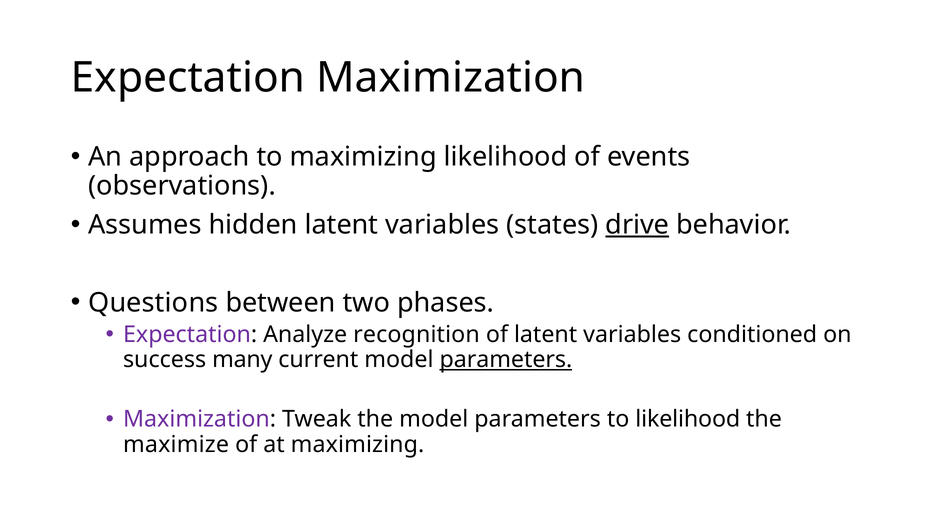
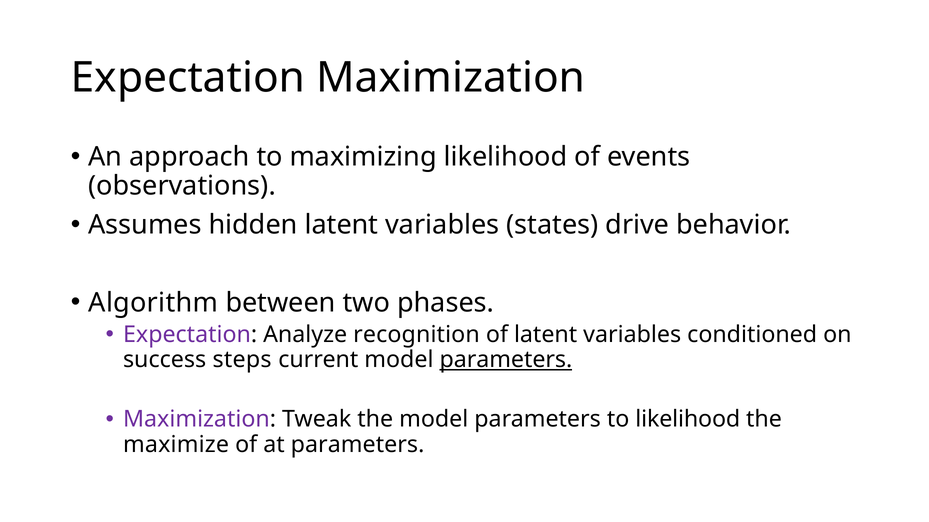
drive underline: present -> none (637, 225)
Questions: Questions -> Algorithm (153, 303)
many: many -> steps (242, 360)
at maximizing: maximizing -> parameters (358, 445)
